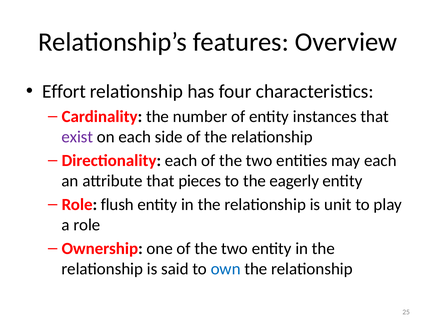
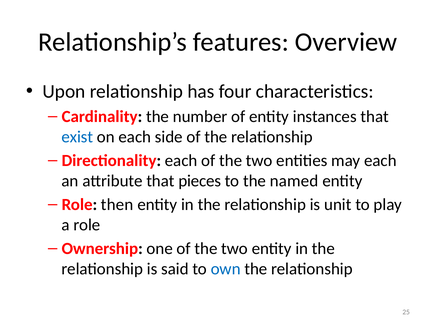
Effort: Effort -> Upon (64, 91)
exist colour: purple -> blue (77, 137)
eagerly: eagerly -> named (294, 181)
flush: flush -> then (117, 205)
